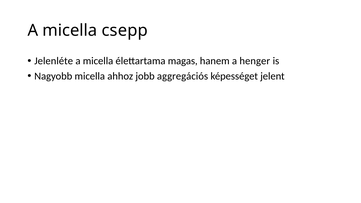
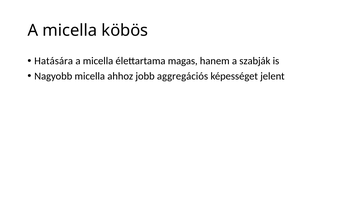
csepp: csepp -> köbös (125, 30)
Jelenléte: Jelenléte -> Hatására (54, 61)
henger: henger -> szabják (255, 61)
